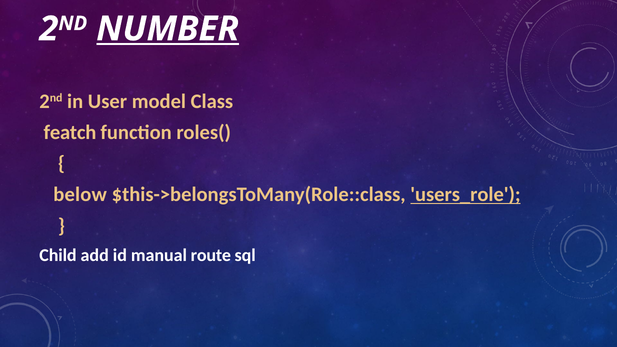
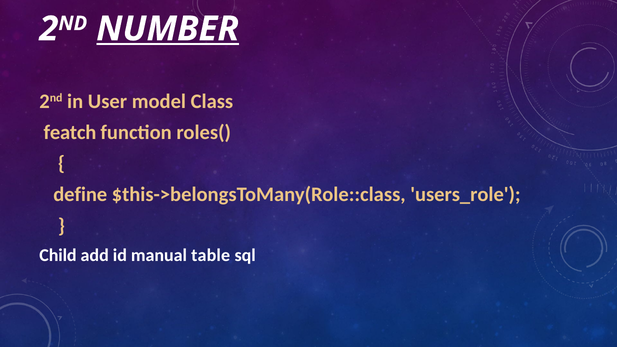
below: below -> define (80, 195)
users_role underline: present -> none (465, 195)
route: route -> table (211, 255)
